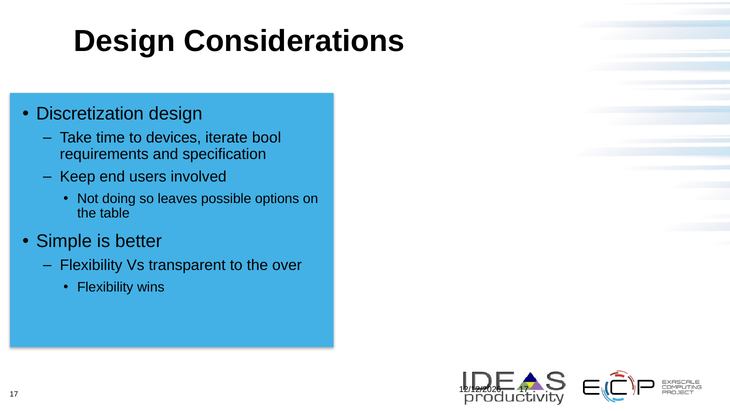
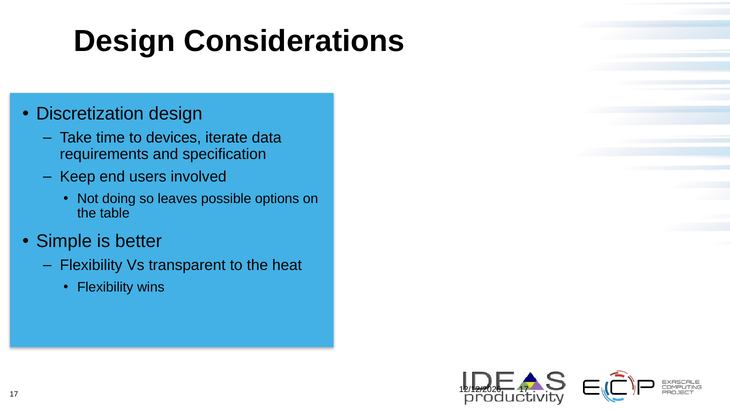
bool: bool -> data (267, 138)
over: over -> heat (287, 265)
